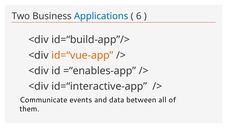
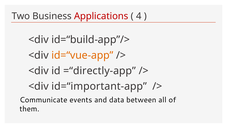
Applications colour: blue -> red (101, 16)
6: 6 -> 4 (139, 16)
=“enables-app: =“enables-app -> =“directly-app (100, 71)
id=“interactive-app: id=“interactive-app -> id=“important-app (99, 86)
